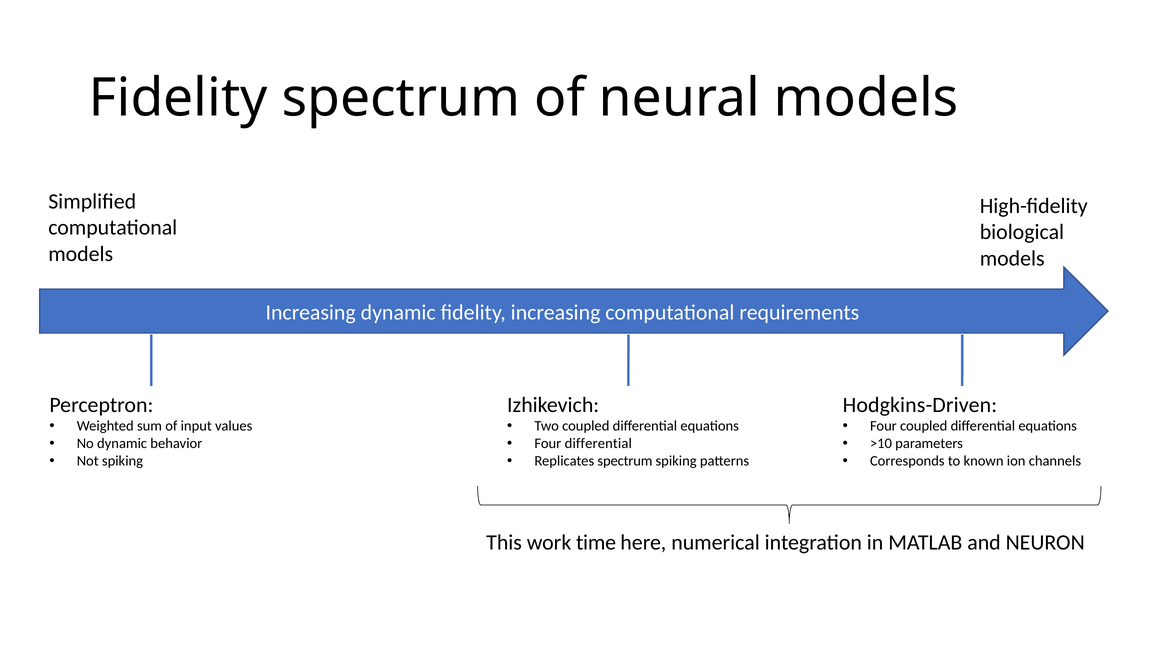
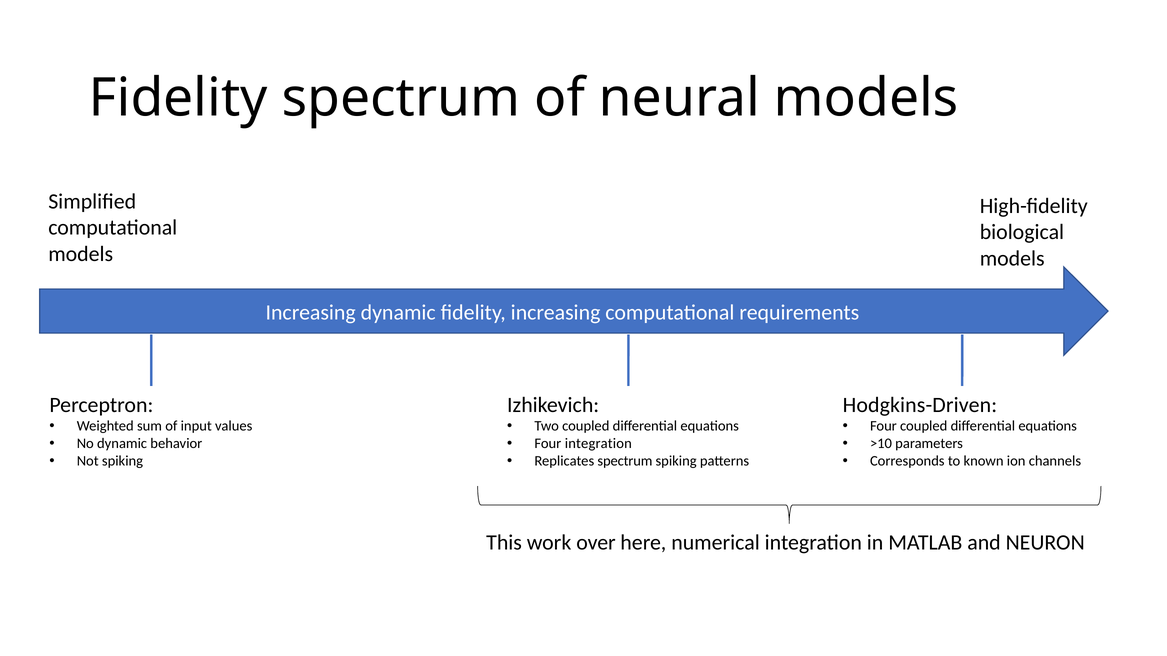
Four differential: differential -> integration (598, 444)
time: time -> over (596, 543)
